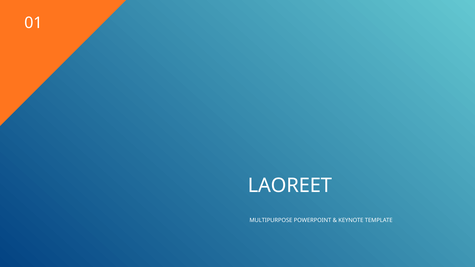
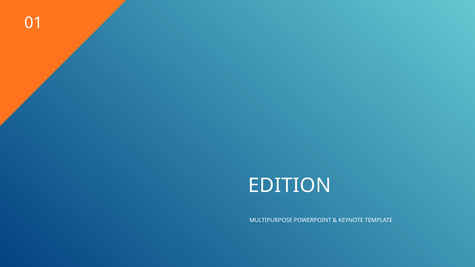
LAOREET: LAOREET -> EDITION (290, 186)
